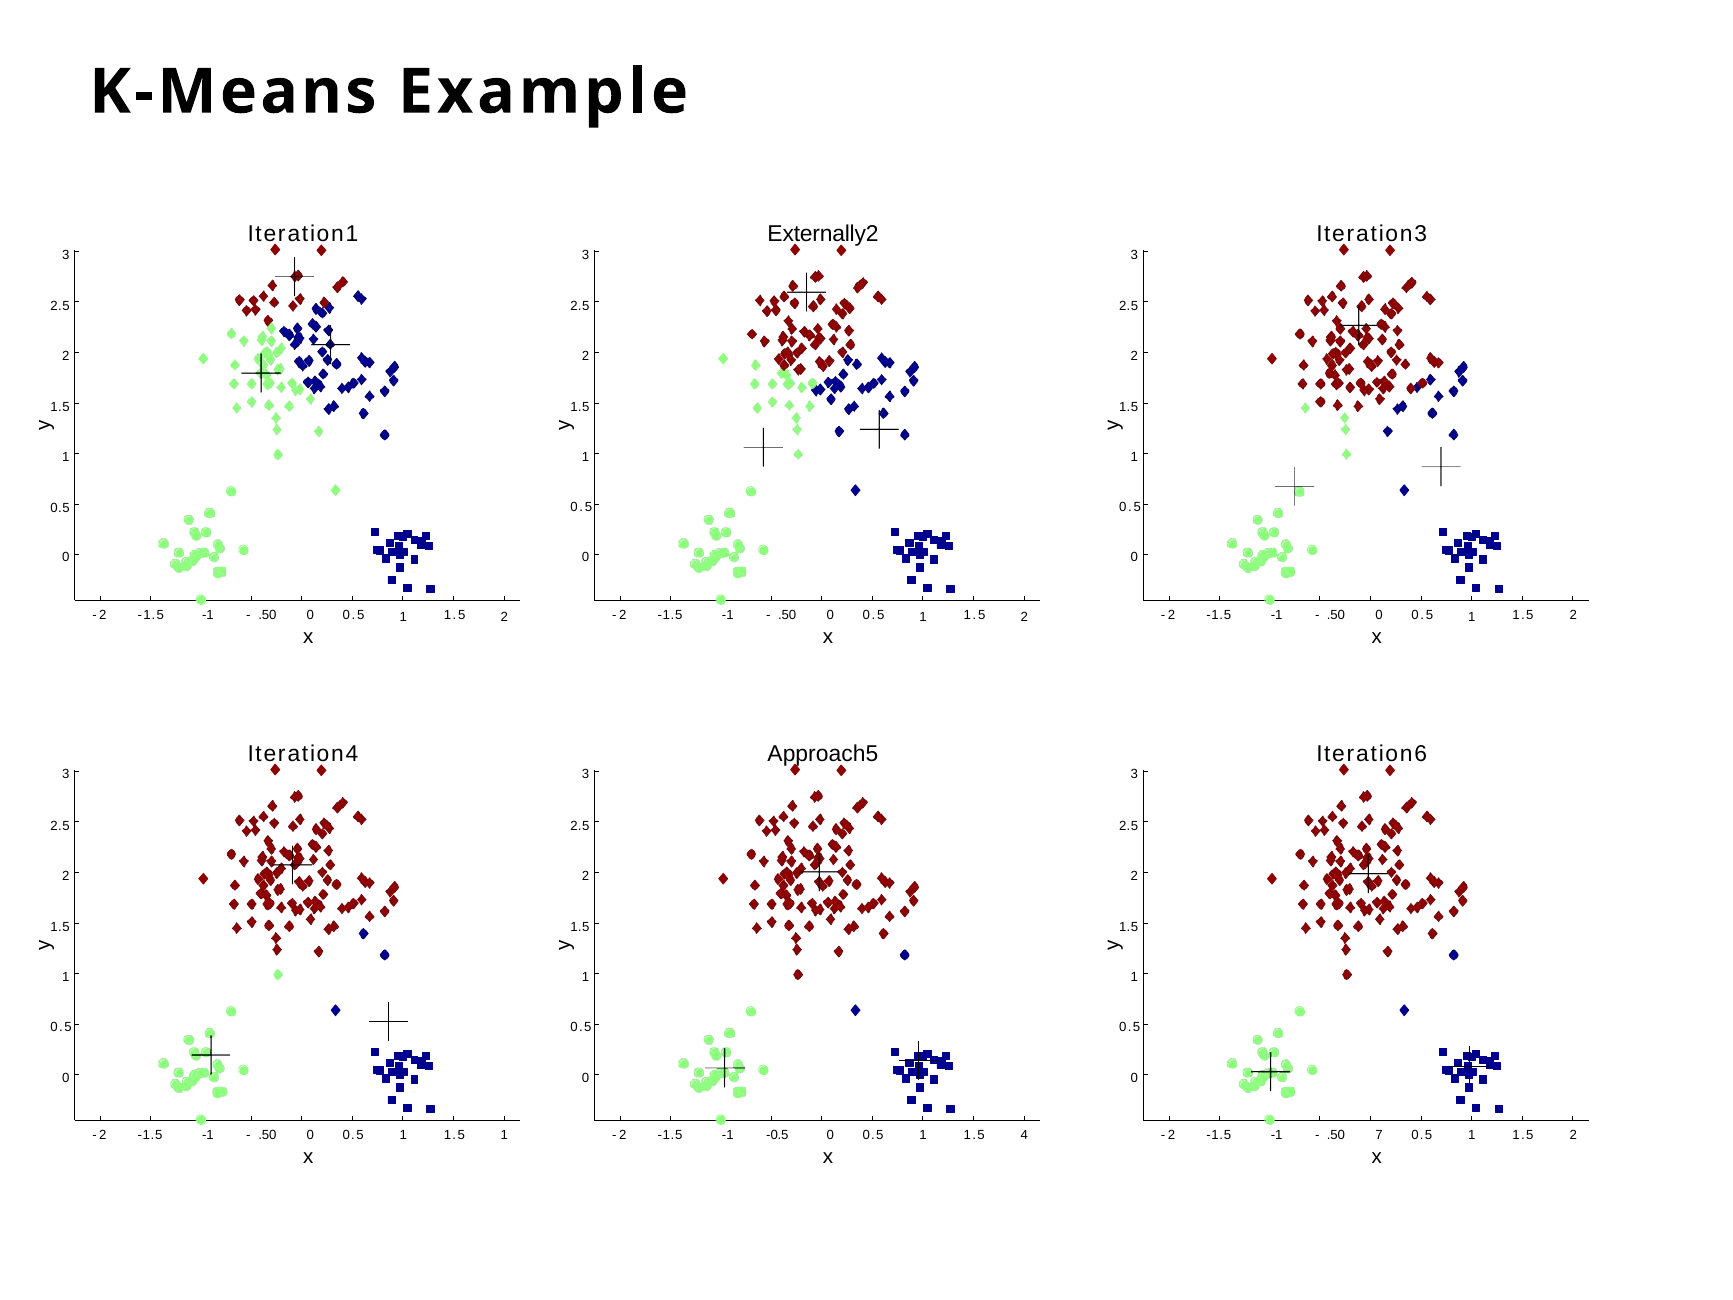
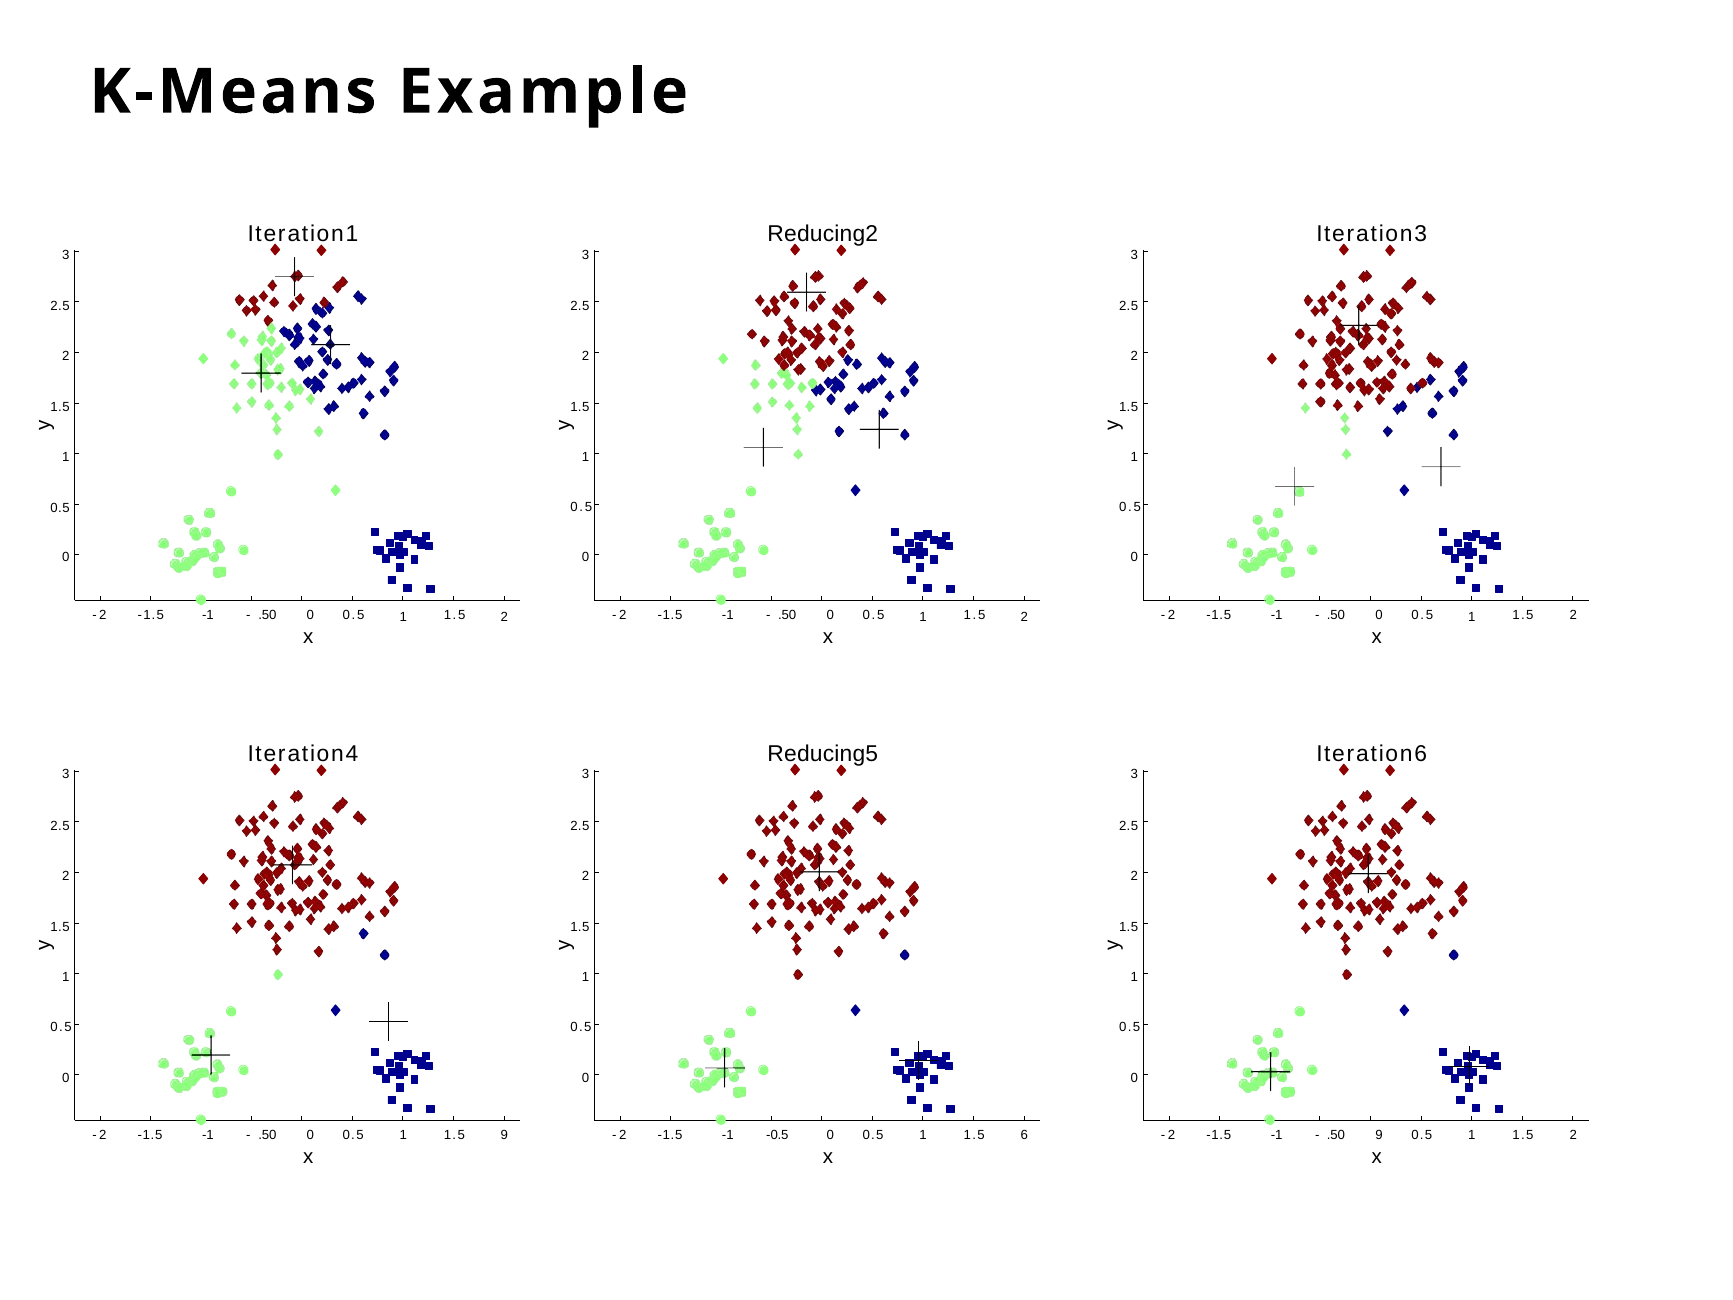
Externally2: Externally2 -> Reducing2 (823, 234)
Approach5: Approach5 -> Reducing5 (823, 754)
7: 7 -> 9 (1379, 1135)
1.5 1: 1 -> 9 (504, 1135)
4: 4 -> 6 (1024, 1135)
